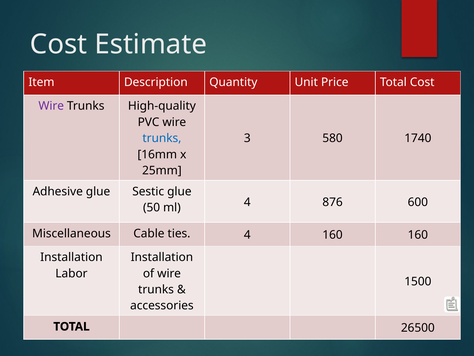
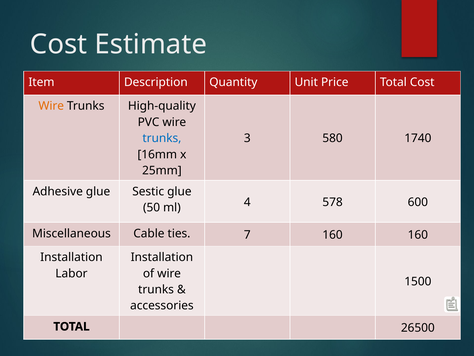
Wire colour: purple -> orange (51, 106)
876: 876 -> 578 (333, 202)
ties 4: 4 -> 7 (247, 235)
